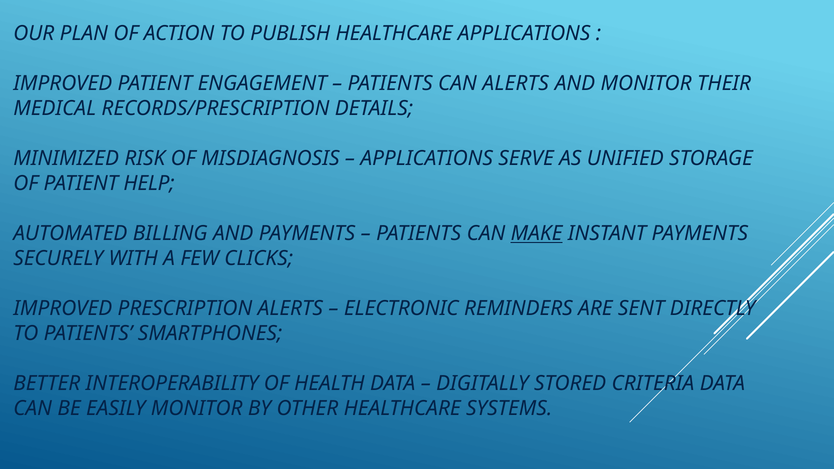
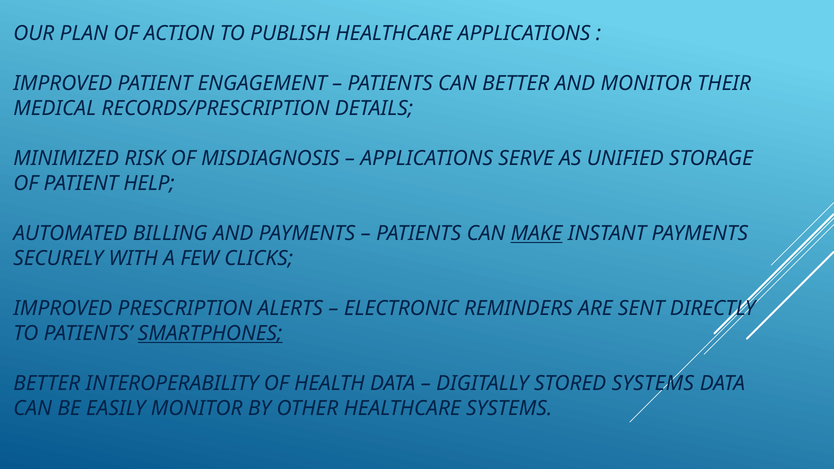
CAN ALERTS: ALERTS -> BETTER (516, 83)
SMARTPHONES underline: none -> present (210, 334)
STORED CRITERIA: CRITERIA -> SYSTEMS (653, 384)
